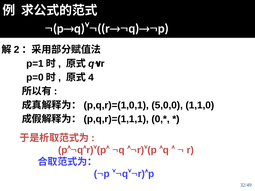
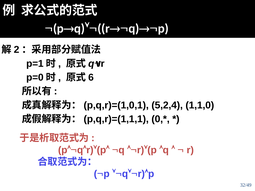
4: 4 -> 6 (91, 78)
5,0,0: 5,0,0 -> 5,2,4 (167, 105)
